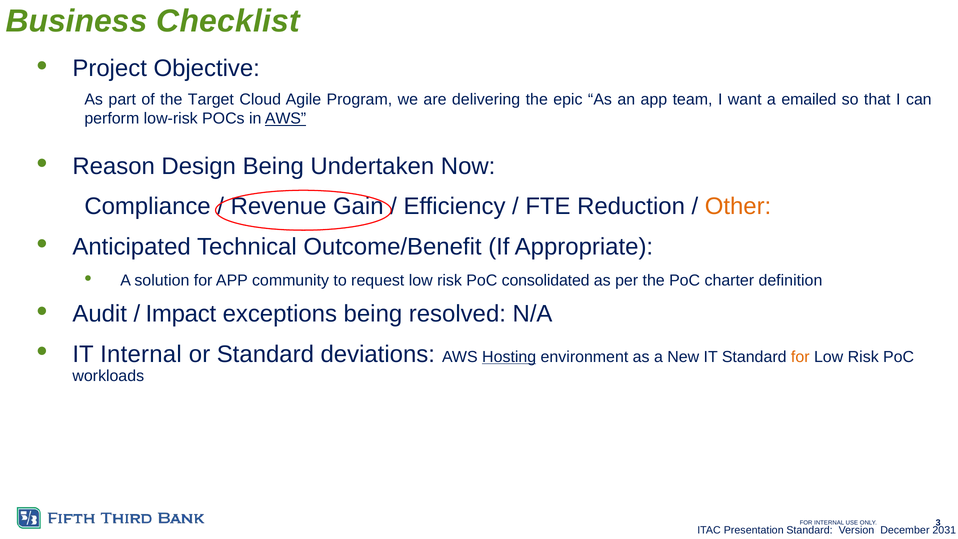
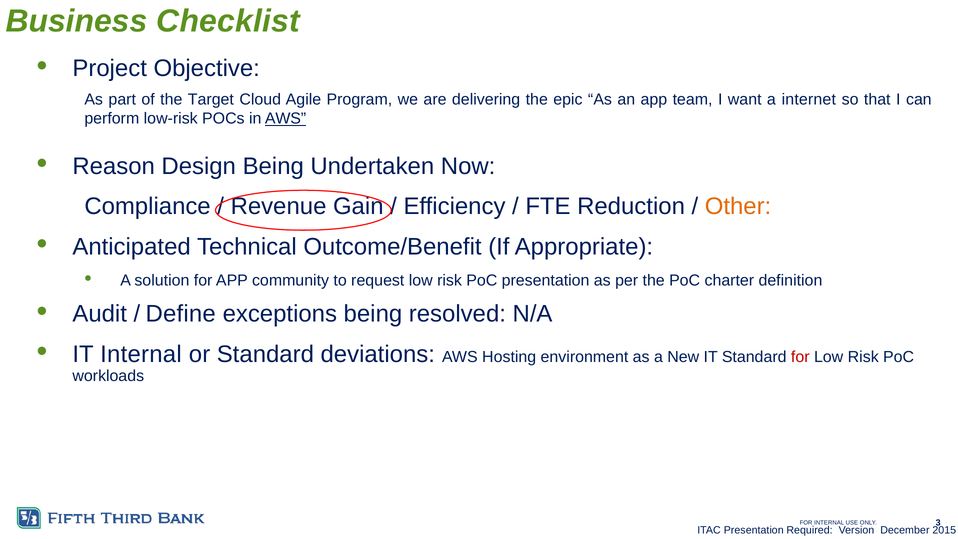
emailed: emailed -> internet (809, 99)
PoC consolidated: consolidated -> presentation (546, 280)
Impact: Impact -> Define (181, 314)
Hosting underline: present -> none (509, 357)
for colour: orange -> red (800, 357)
Presentation Standard: Standard -> Required (810, 530)
2031: 2031 -> 2015 (944, 530)
